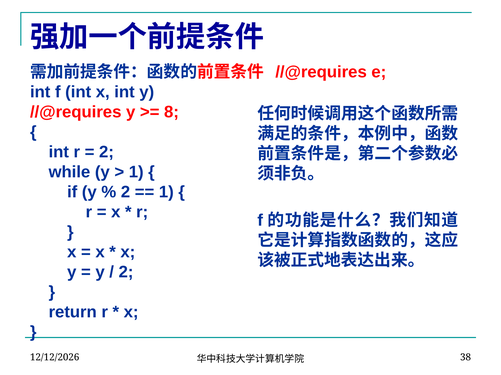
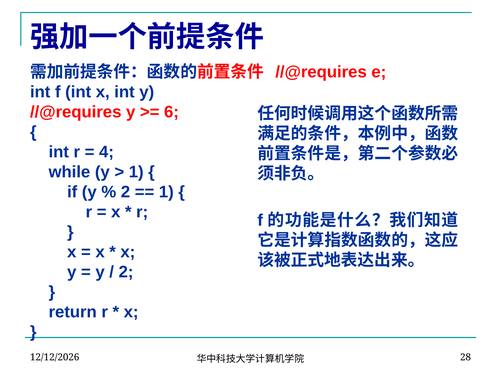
8: 8 -> 6 (172, 112)
2: 2 -> 4 (106, 152)
38: 38 -> 28 (466, 358)
